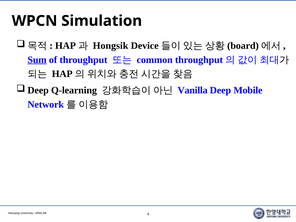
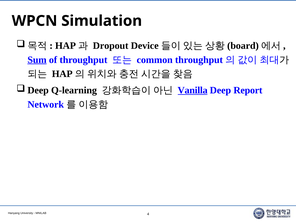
Hongsik: Hongsik -> Dropout (111, 46)
Vanilla underline: none -> present (193, 90)
Mobile: Mobile -> Report (248, 90)
